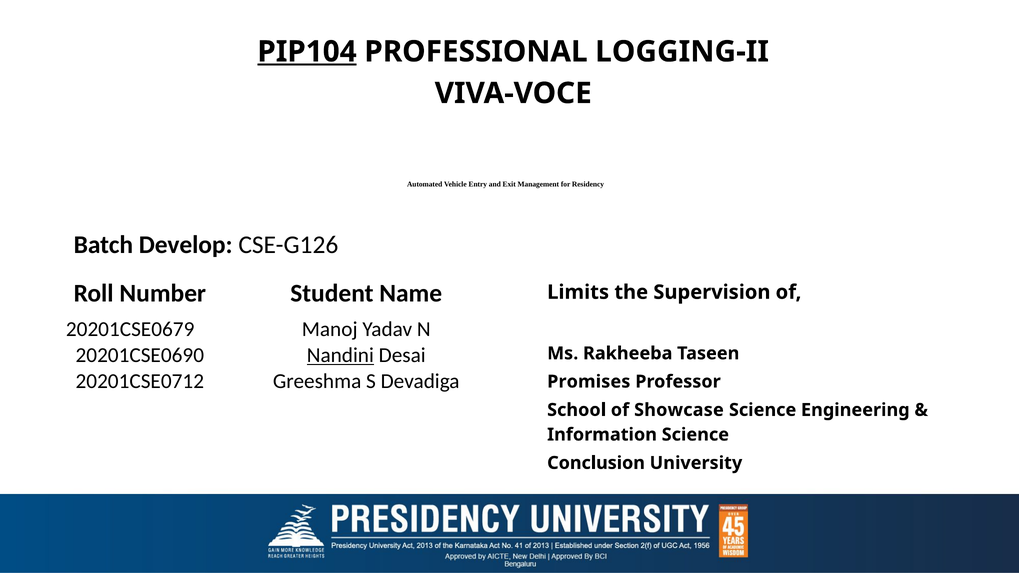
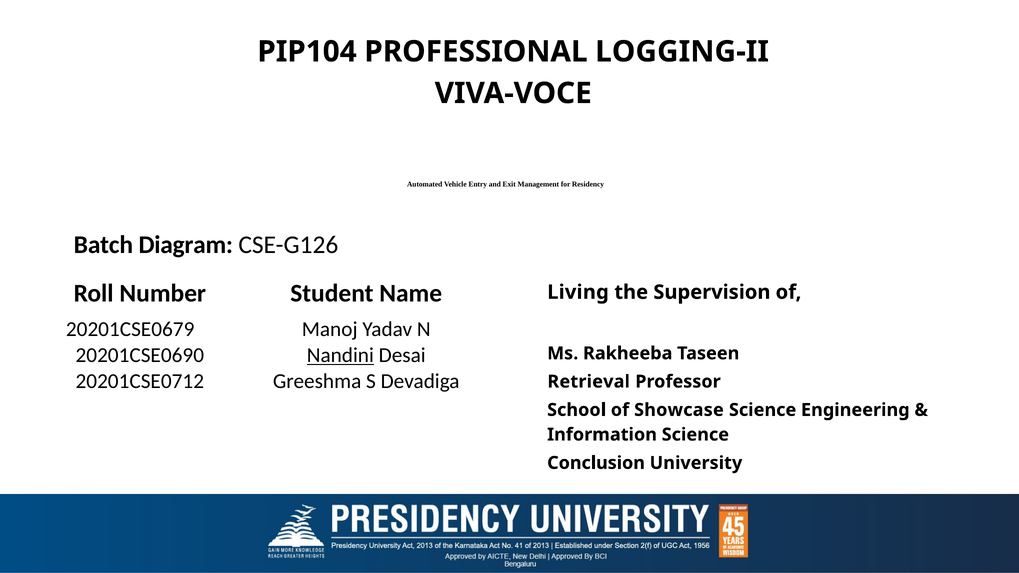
PIP104 underline: present -> none (307, 52)
Develop: Develop -> Diagram (186, 245)
Limits: Limits -> Living (578, 292)
Promises: Promises -> Retrieval (589, 382)
